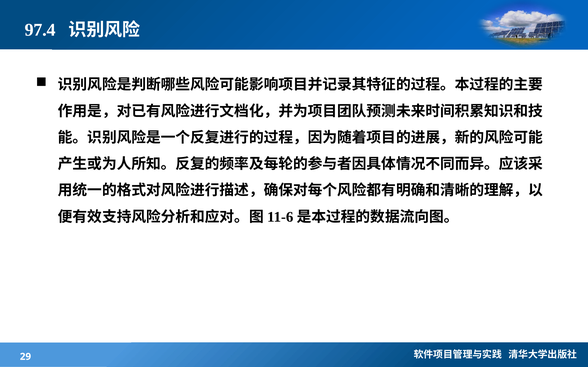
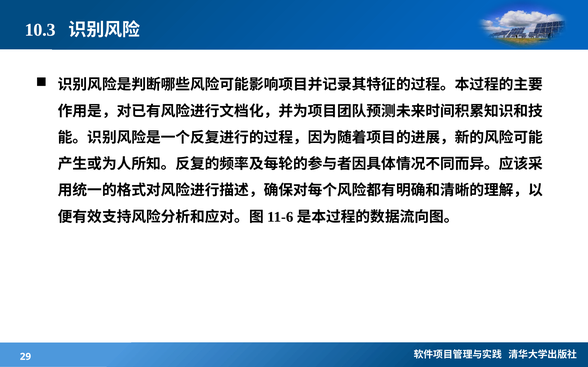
97.4: 97.4 -> 10.3 (40, 30)
